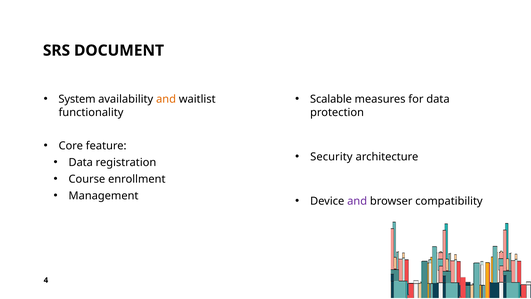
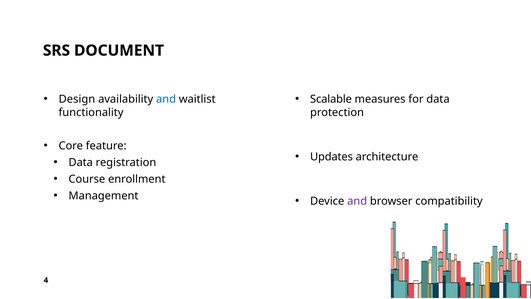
System: System -> Design (77, 99)
and colour: orange -> blue (166, 99)
Security: Security -> Updates (332, 157)
